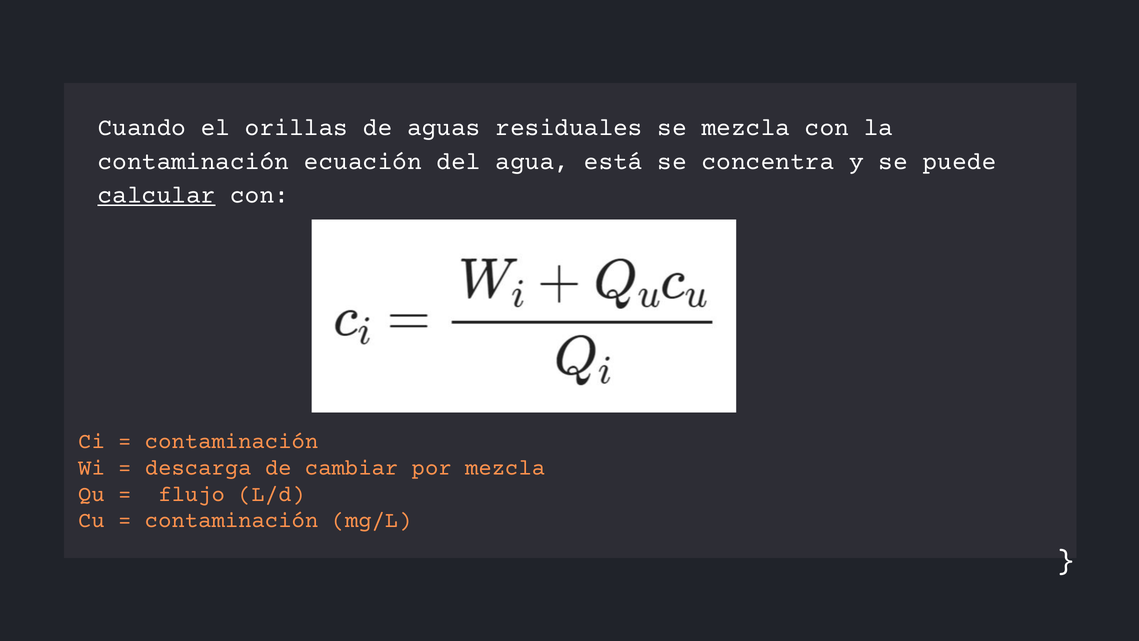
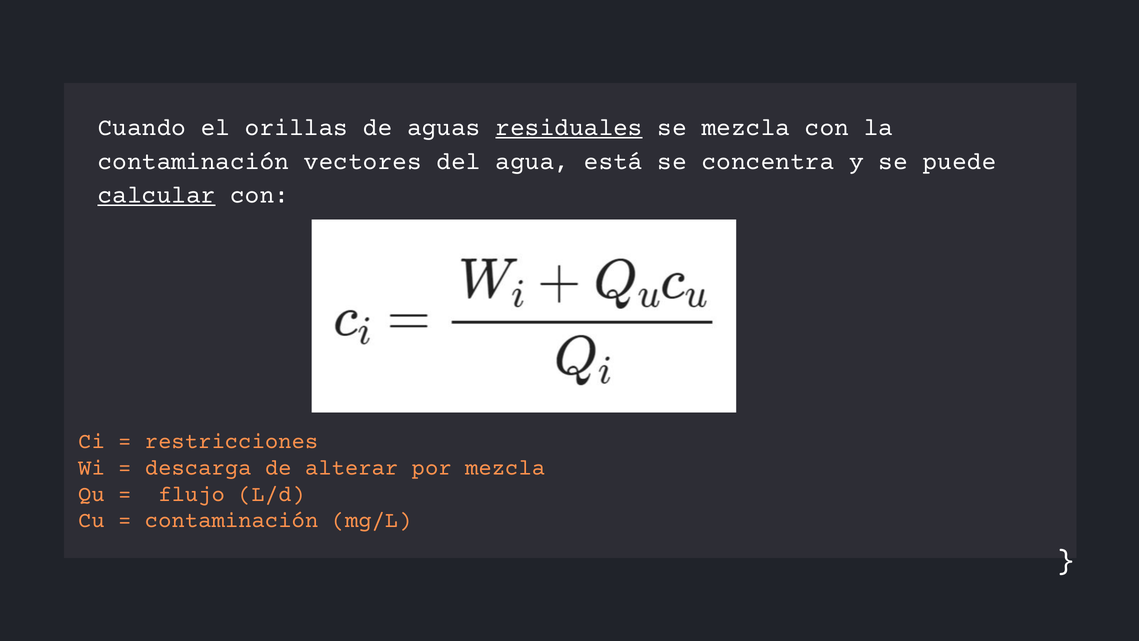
residuales underline: none -> present (569, 127)
ecuación: ecuación -> vectores (363, 161)
contaminación: contaminación -> restricciones (232, 440)
cambiar: cambiar -> alterar (352, 467)
